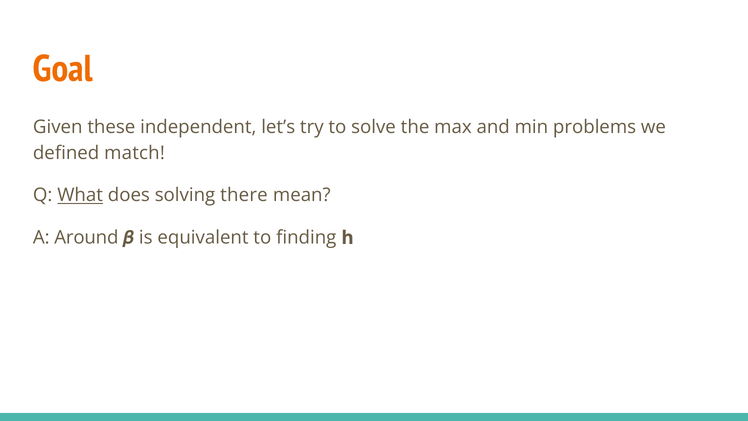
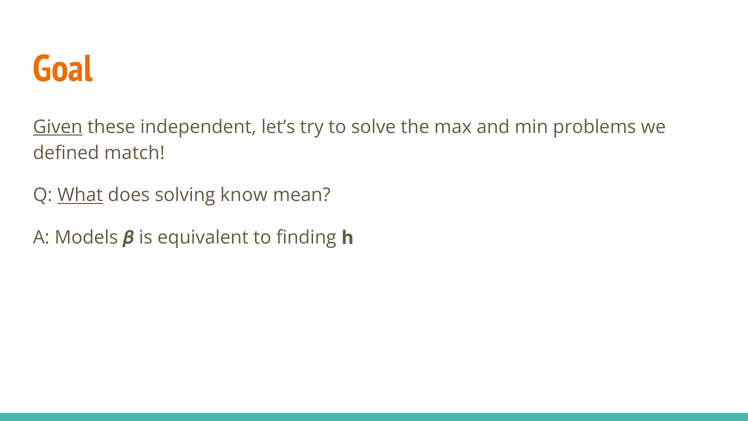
Given underline: none -> present (58, 127)
there: there -> know (244, 195)
Around: Around -> Models (86, 238)
